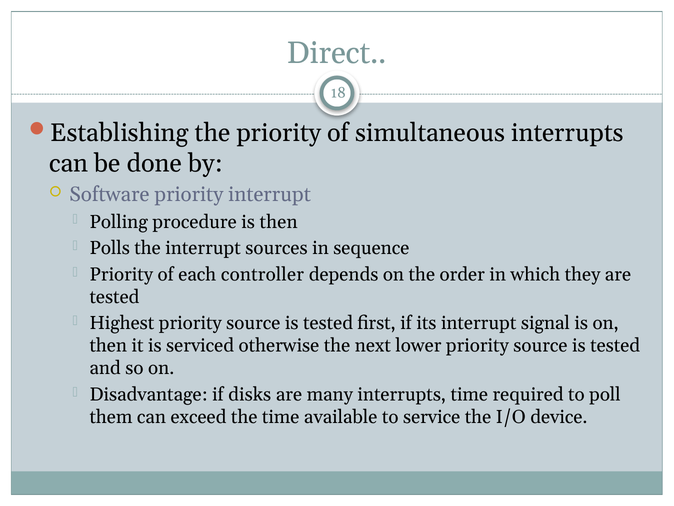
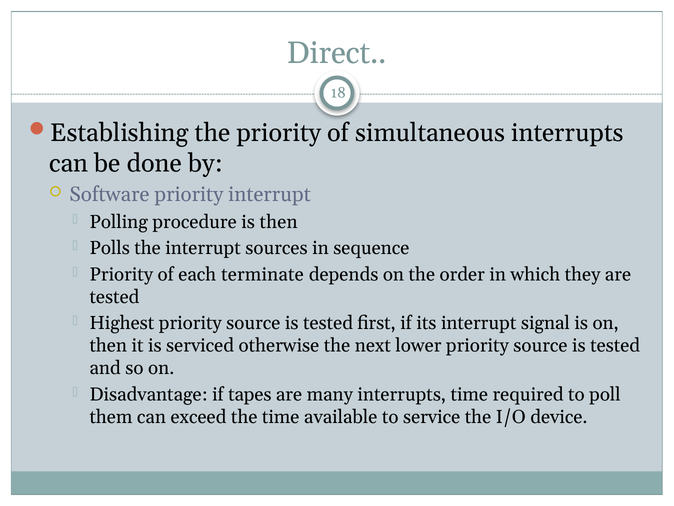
controller: controller -> terminate (262, 274)
disks: disks -> tapes (250, 394)
